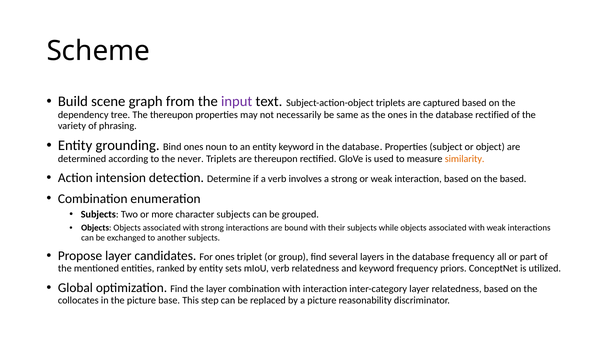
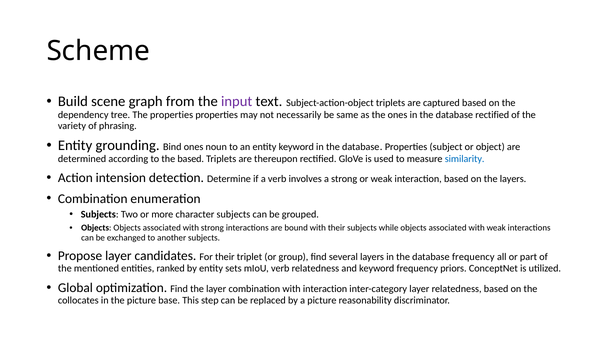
The thereupon: thereupon -> properties (172, 115)
the never: never -> based (191, 159)
similarity colour: orange -> blue (465, 159)
the based: based -> layers (513, 179)
For ones: ones -> their (225, 257)
